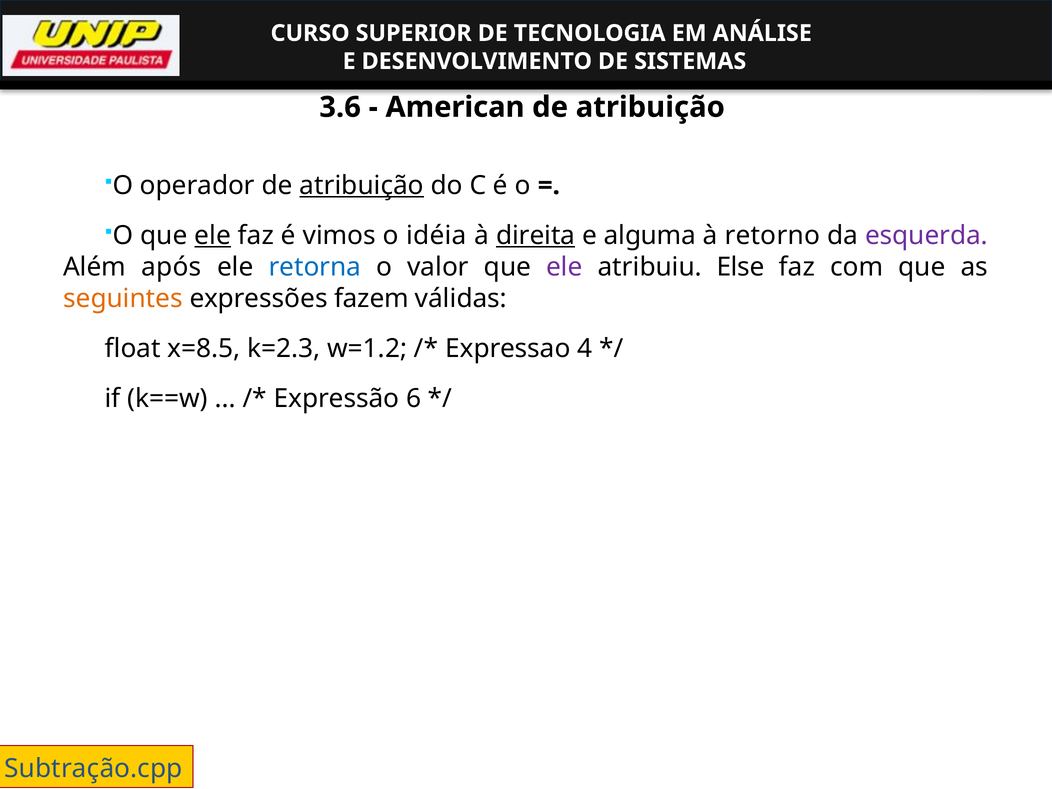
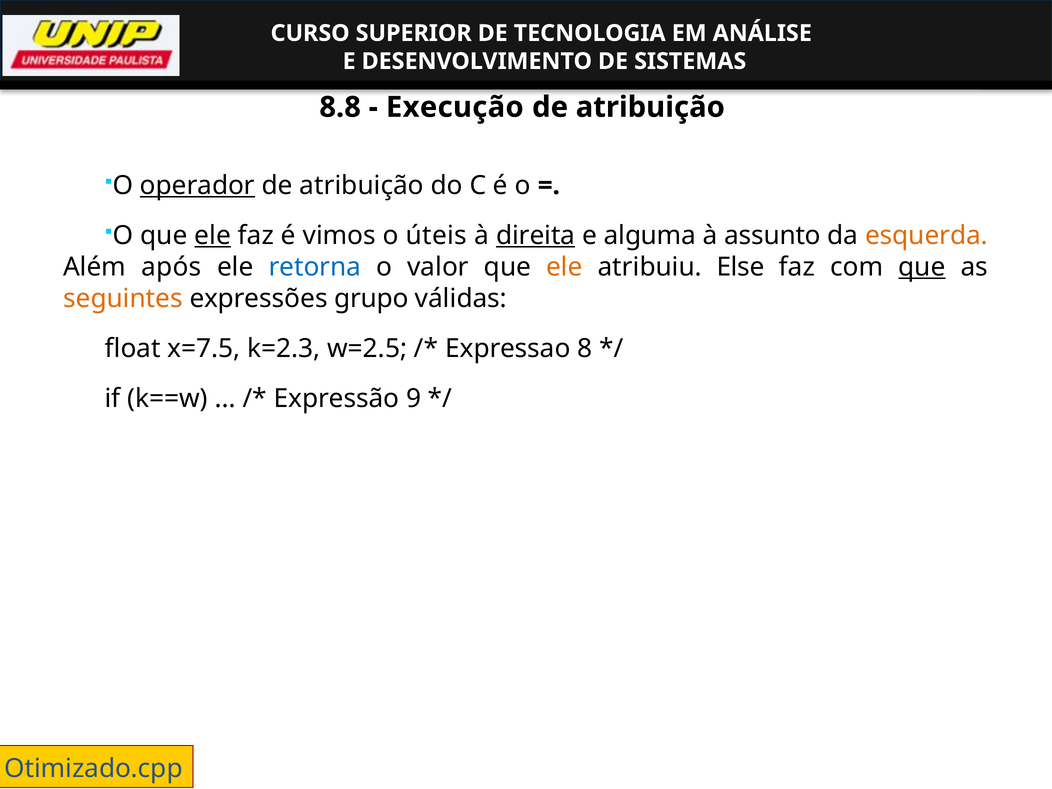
3.6: 3.6 -> 8.8 (340, 107)
American: American -> Execução (455, 107)
operador underline: none -> present (197, 185)
atribuição underline: present -> none (362, 185)
idéia: idéia -> úteis (436, 235)
retorno: retorno -> assunto (773, 235)
esquerda colour: purple -> orange (927, 235)
ele colour: purple -> orange (564, 267)
que underline: none -> present (922, 267)
fazem: fazem -> grupo (371, 299)
x=8.5: x=8.5 -> x=7.5 (204, 349)
w=1.2: w=1.2 -> w=2.5 (367, 349)
4: 4 -> 8 (585, 349)
6: 6 -> 9 (414, 399)
Subtração.cpp: Subtração.cpp -> Otimizado.cpp (94, 768)
